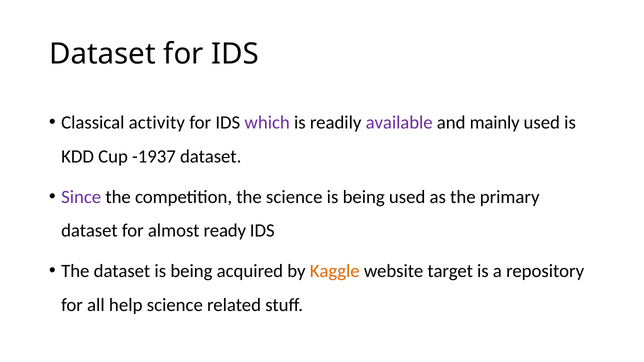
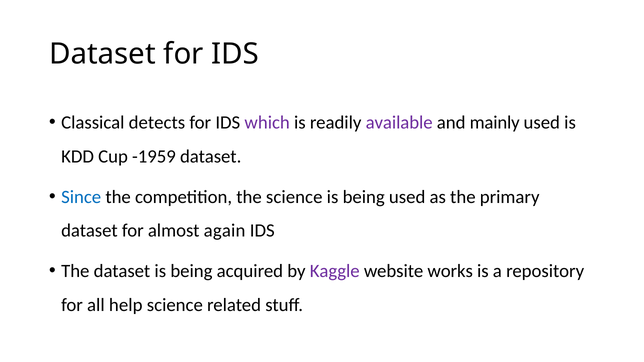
activity: activity -> detects (157, 123)
-1937: -1937 -> -1959 (154, 157)
Since colour: purple -> blue (81, 197)
ready: ready -> again (225, 231)
Kaggle colour: orange -> purple (335, 271)
target: target -> works (450, 271)
